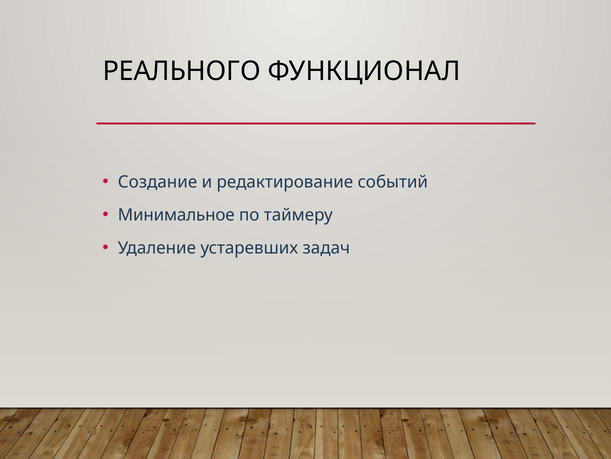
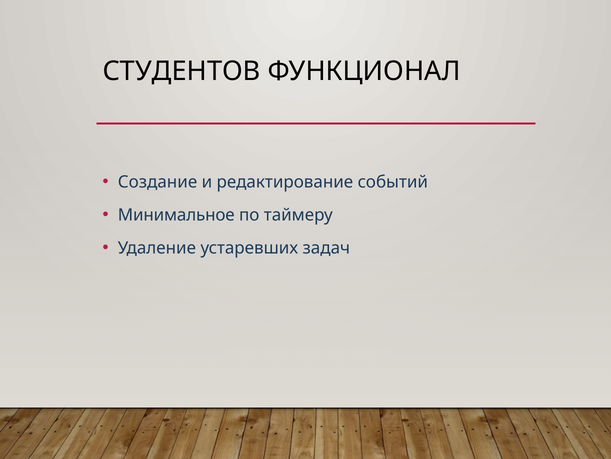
РЕАЛЬНОГО: РЕАЛЬНОГО -> СТУДЕНТОВ (182, 71)
